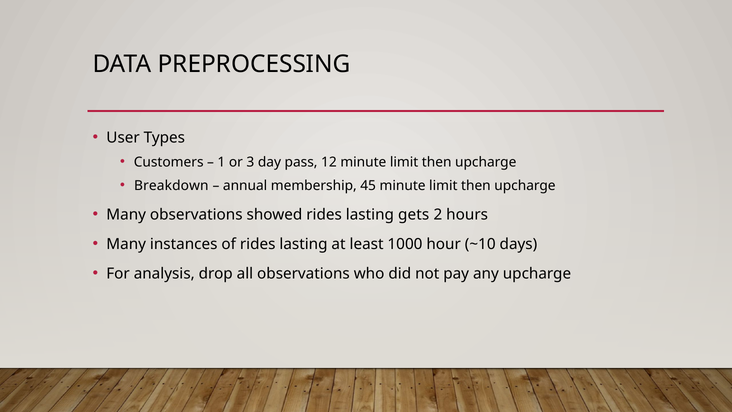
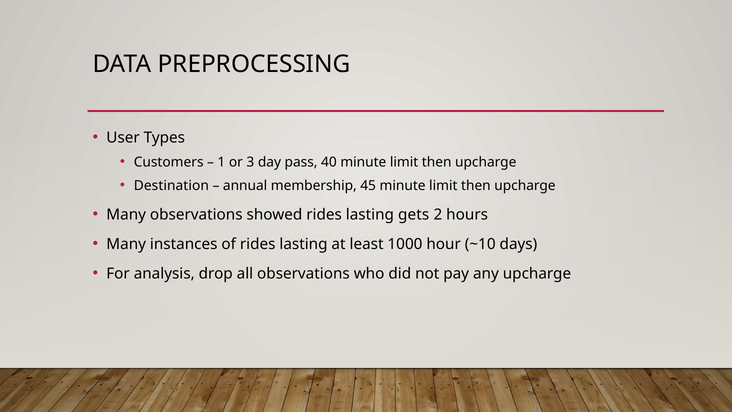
12: 12 -> 40 (329, 162)
Breakdown: Breakdown -> Destination (171, 186)
